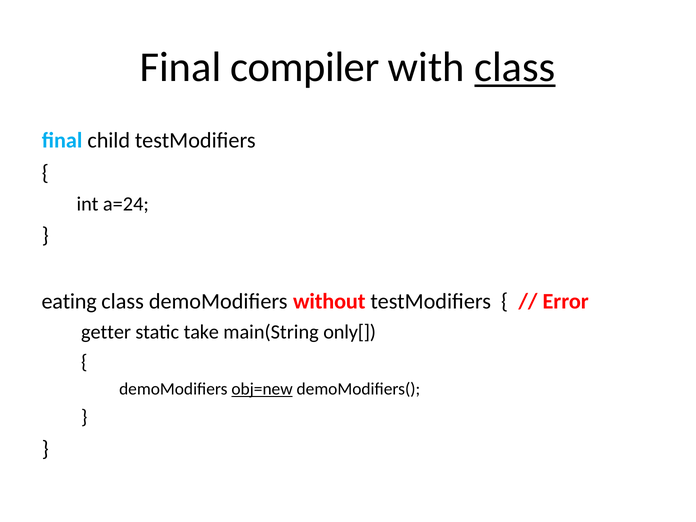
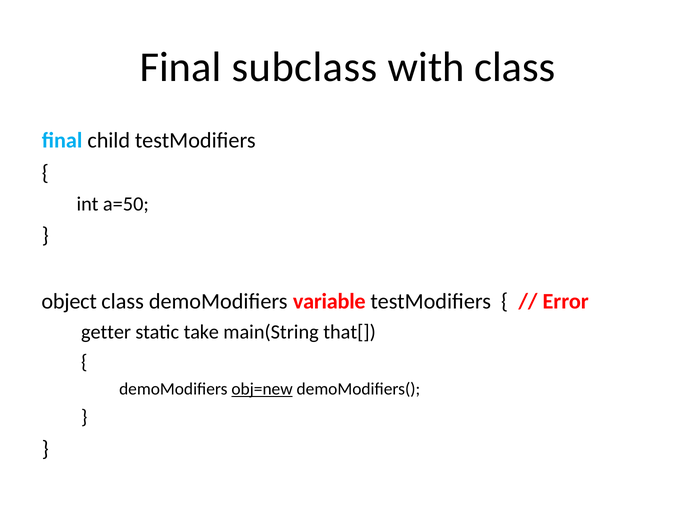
compiler: compiler -> subclass (304, 67)
class underline: present -> none (515, 67)
a=24: a=24 -> a=50 (126, 204)
eating: eating -> object (69, 301)
without: without -> variable (329, 301)
only[: only[ -> that[ (350, 332)
